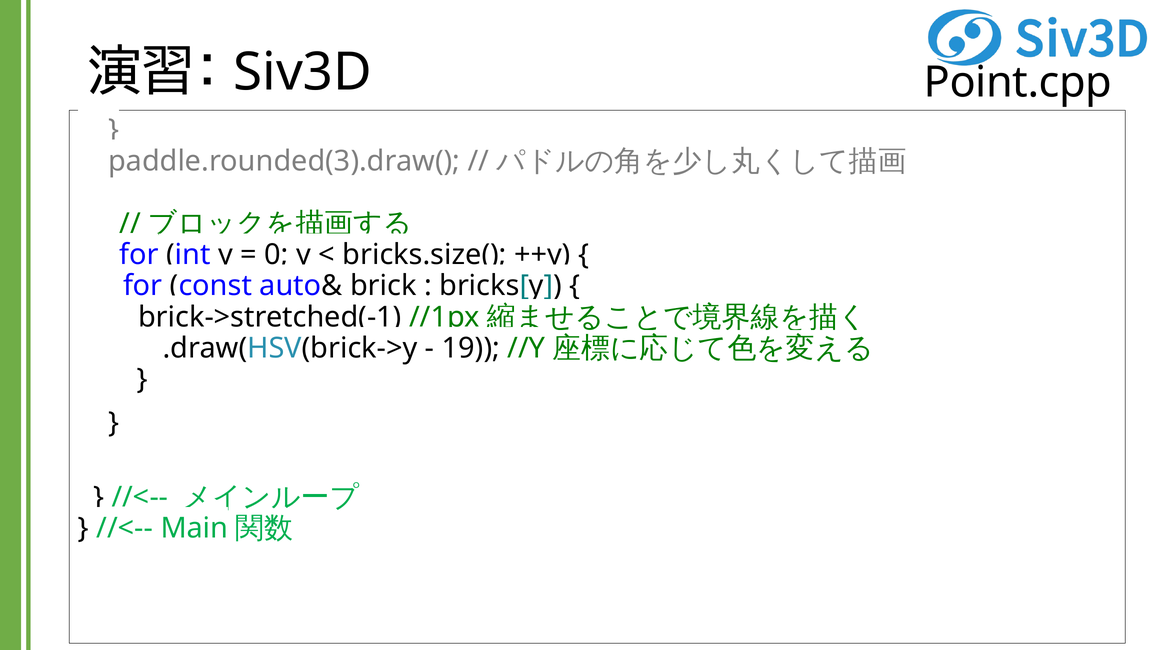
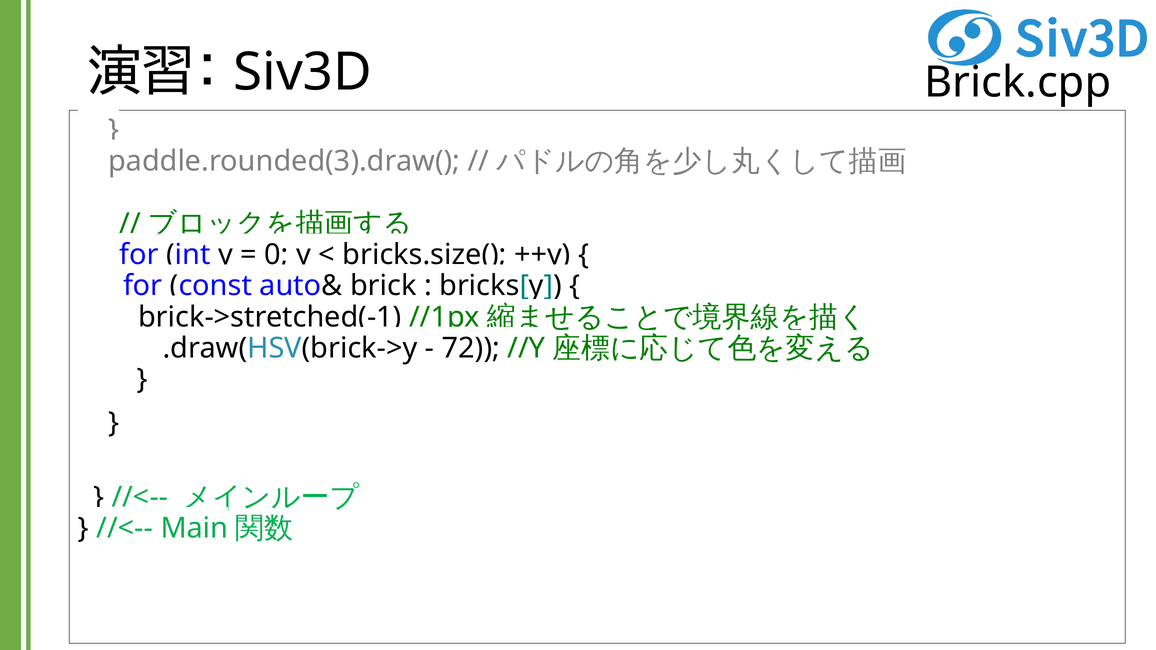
Point.cpp: Point.cpp -> Brick.cpp (1018, 82)
19: 19 -> 72 (471, 348)
